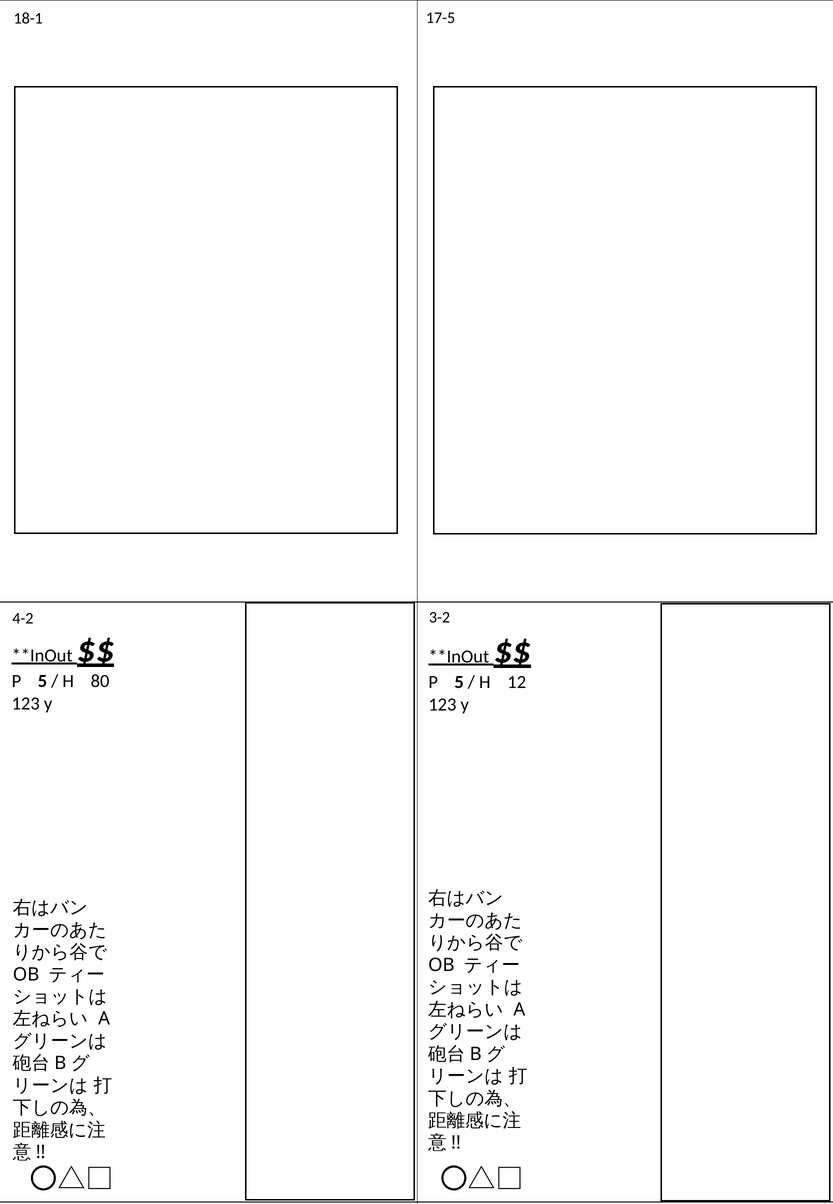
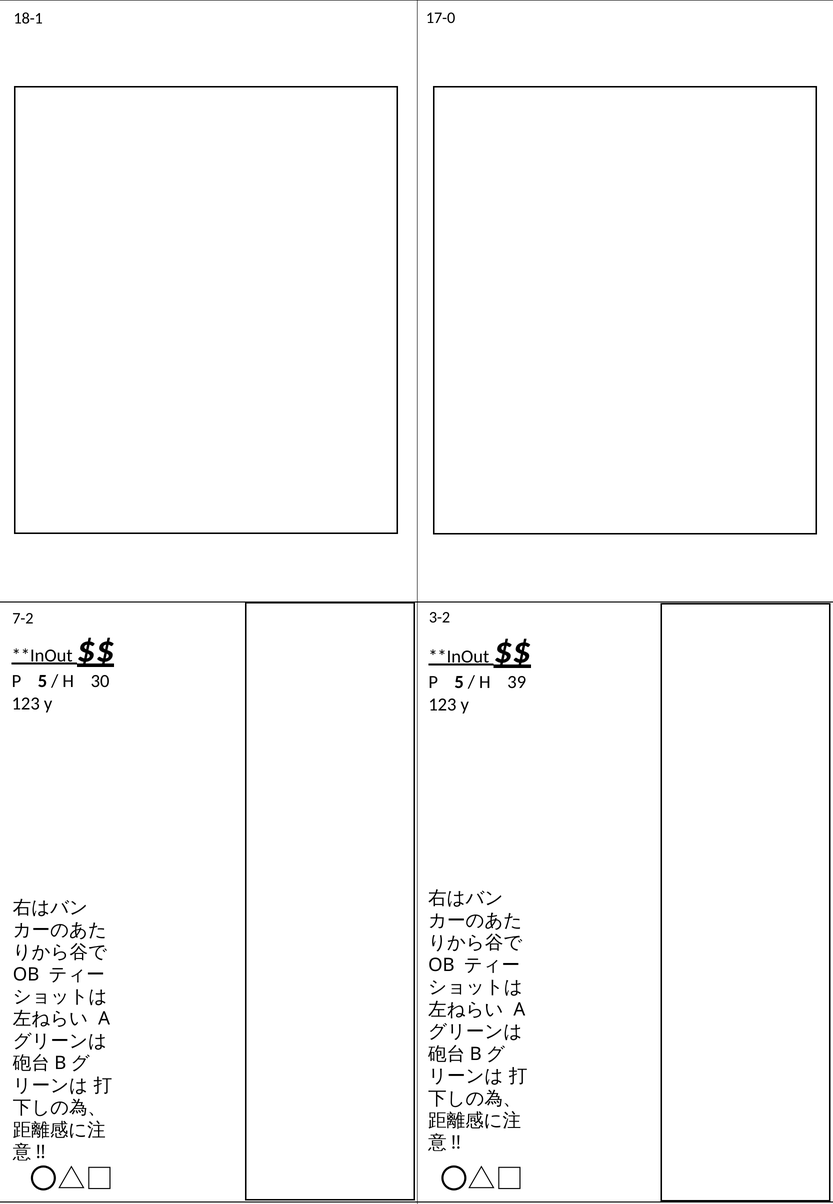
17-5: 17-5 -> 17-0 (441, 18)
4-2: 4-2 -> 7-2 (23, 618)
80: 80 -> 30 (100, 681)
12: 12 -> 39 (517, 682)
